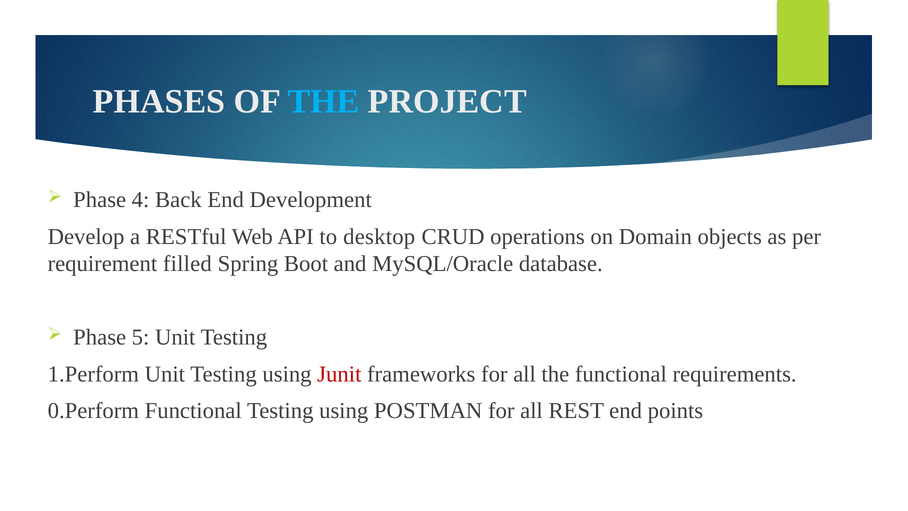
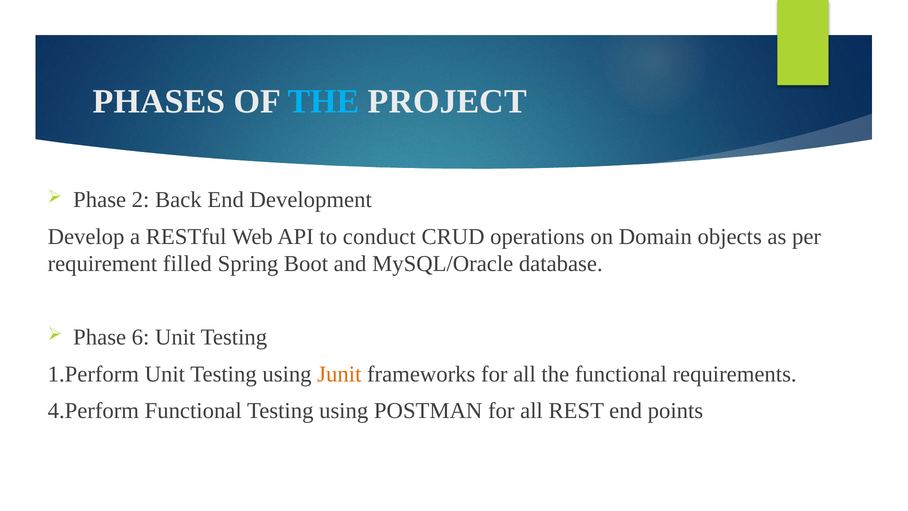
4: 4 -> 2 (141, 200)
desktop: desktop -> conduct (379, 237)
5: 5 -> 6 (141, 337)
Junit colour: red -> orange (339, 374)
0.Perform: 0.Perform -> 4.Perform (93, 411)
